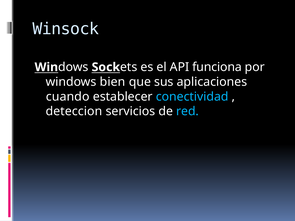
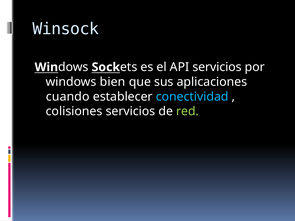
API funciona: funciona -> servicios (217, 67)
deteccion: deteccion -> colisiones (74, 111)
red colour: light blue -> light green (187, 111)
